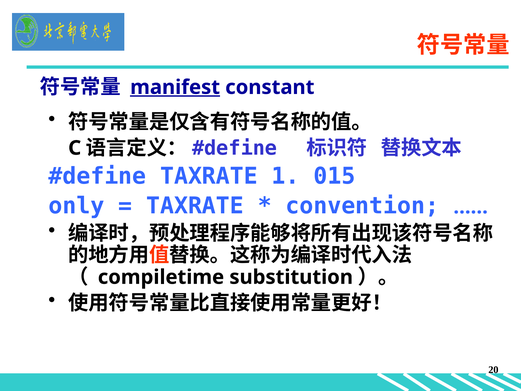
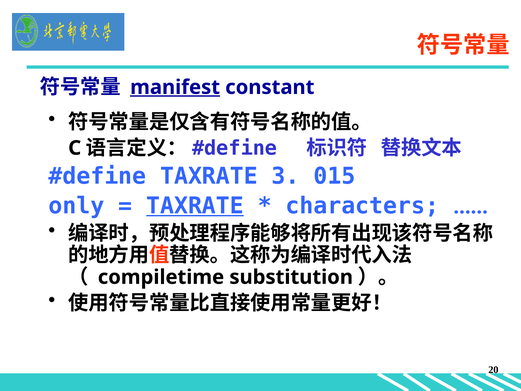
1: 1 -> 3 (286, 176)
TAXRATE underline: none -> present (195, 206)
convention: convention -> characters (362, 206)
